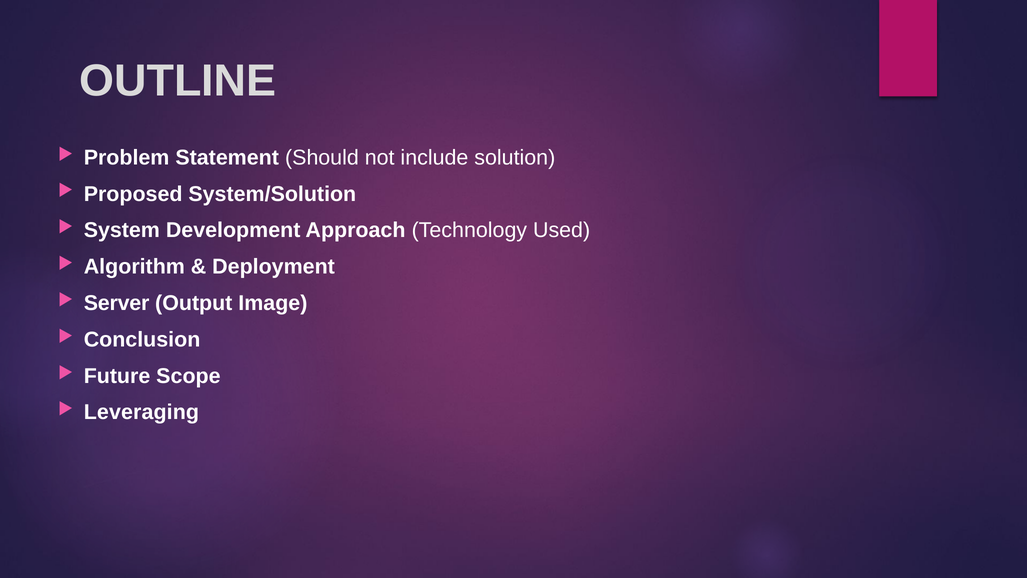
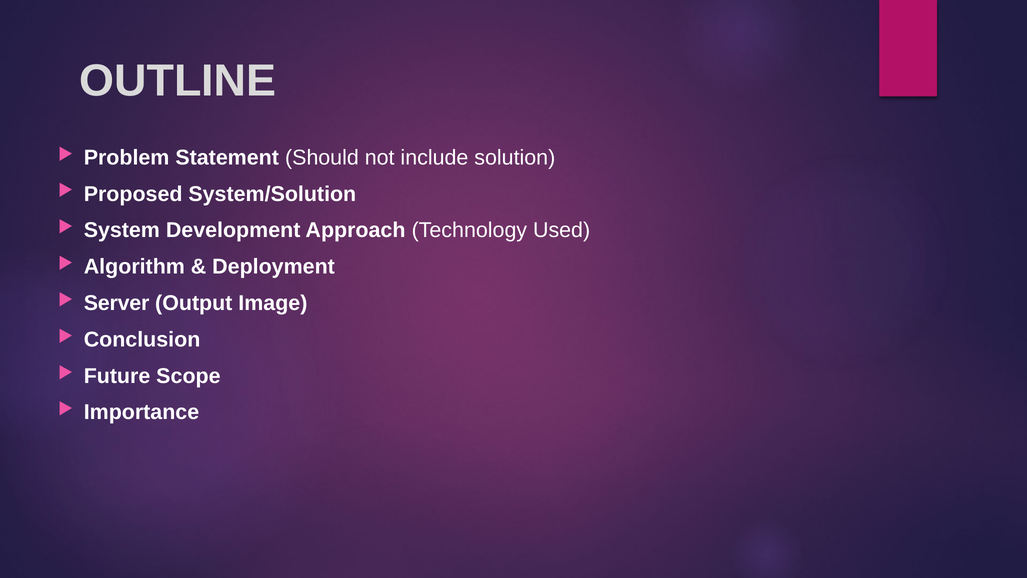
Leveraging: Leveraging -> Importance (141, 412)
